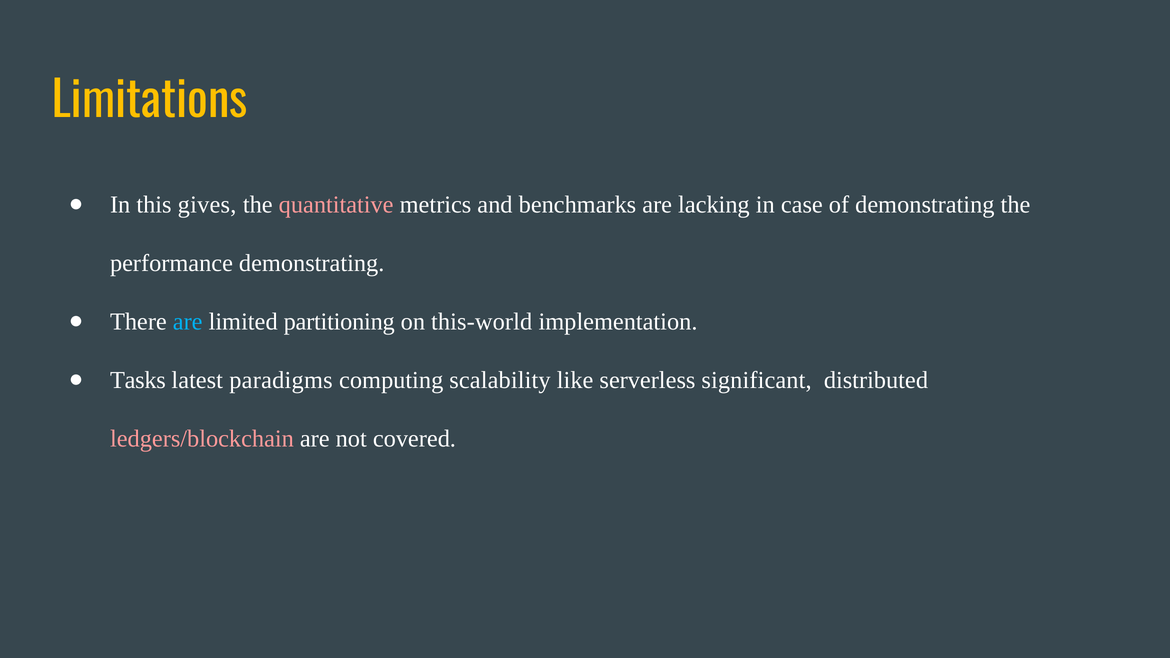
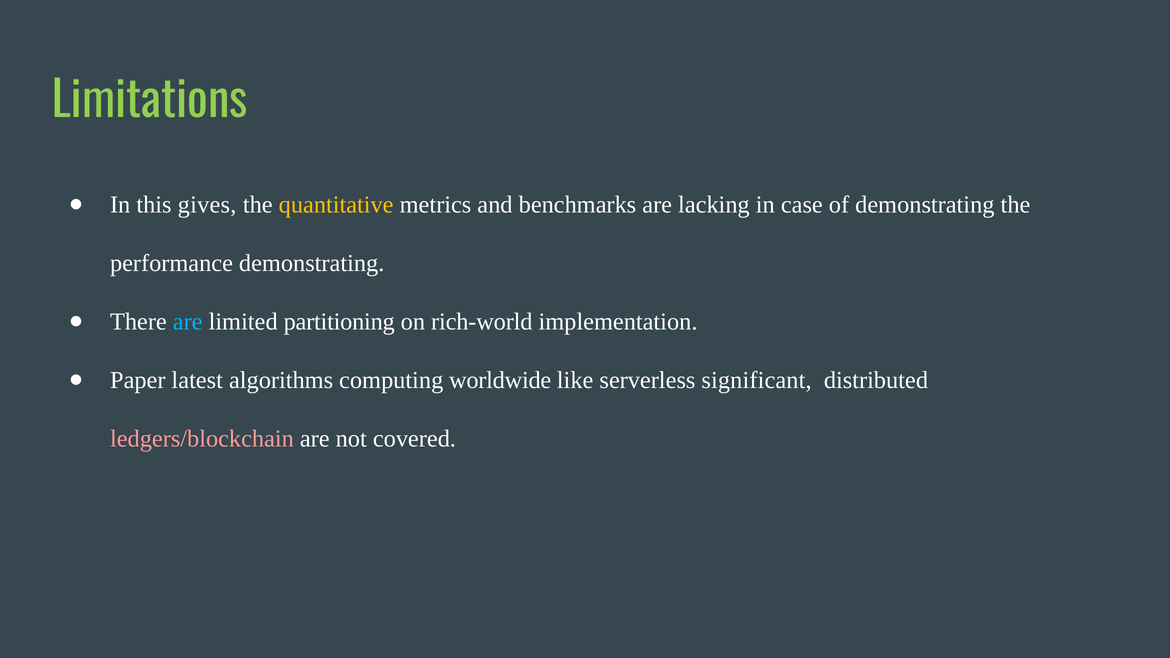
Limitations colour: yellow -> light green (150, 101)
quantitative colour: pink -> yellow (336, 205)
this-world: this-world -> rich-world (482, 322)
Tasks: Tasks -> Paper (138, 380)
paradigms: paradigms -> algorithms (281, 380)
scalability: scalability -> worldwide (500, 380)
